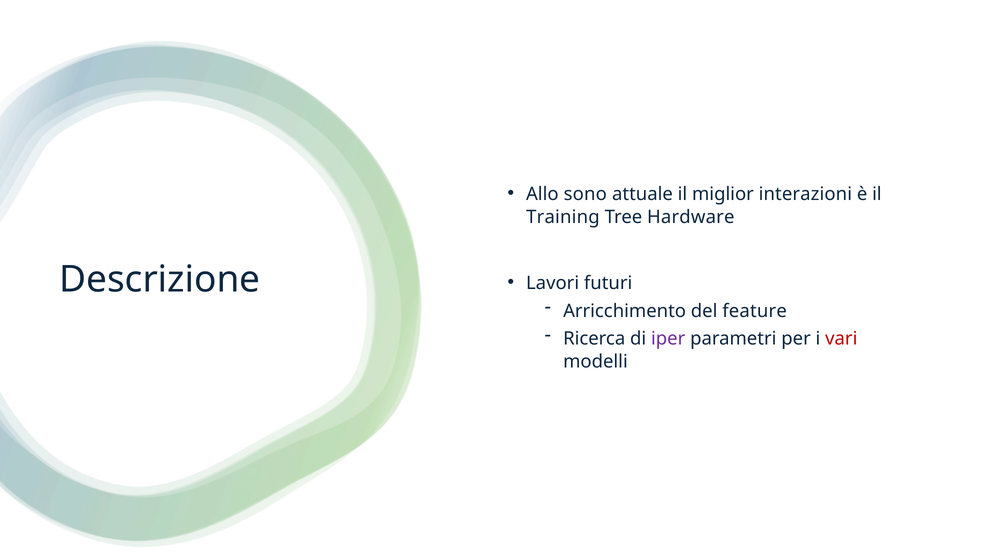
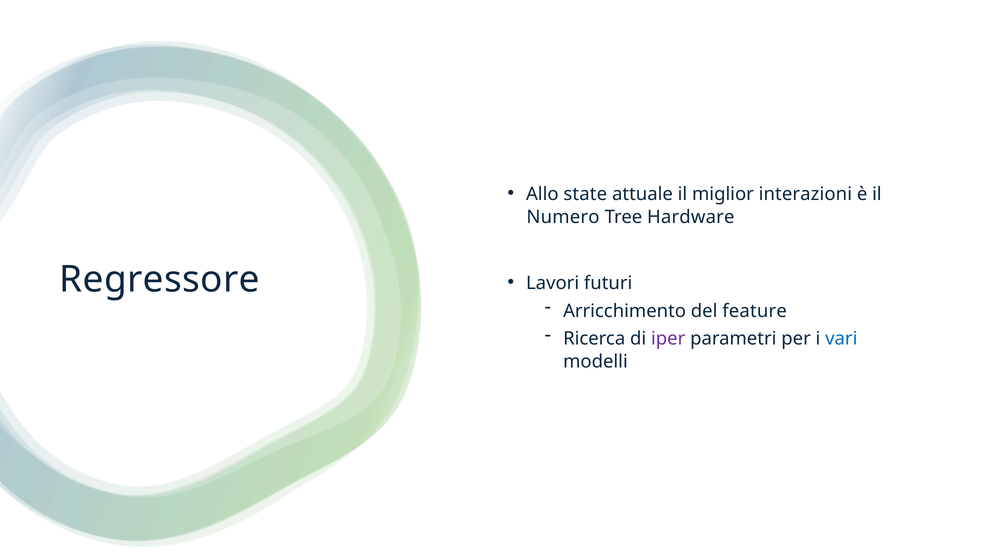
sono: sono -> state (585, 194)
Training: Training -> Numero (563, 217)
Descrizione: Descrizione -> Regressore (160, 279)
vari colour: red -> blue (841, 339)
